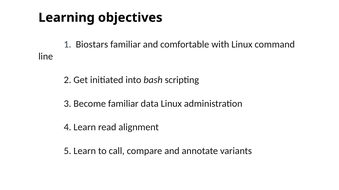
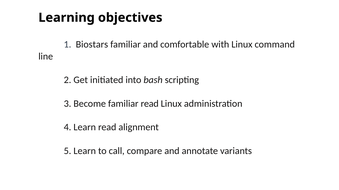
familiar data: data -> read (150, 104)
